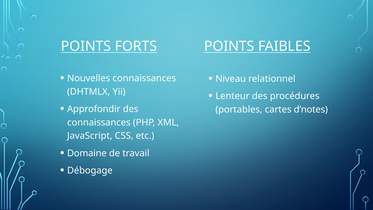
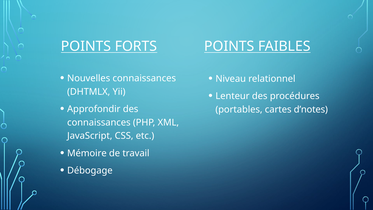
Domaine: Domaine -> Mémoire (87, 153)
